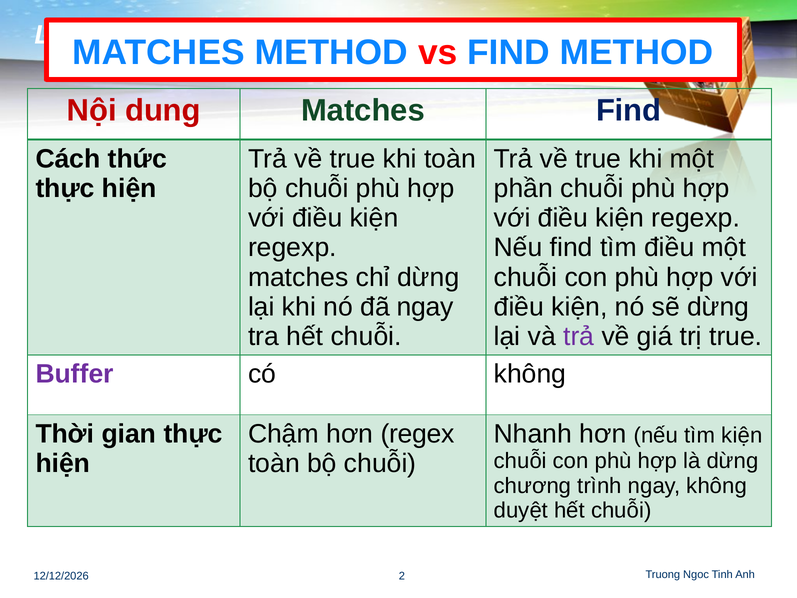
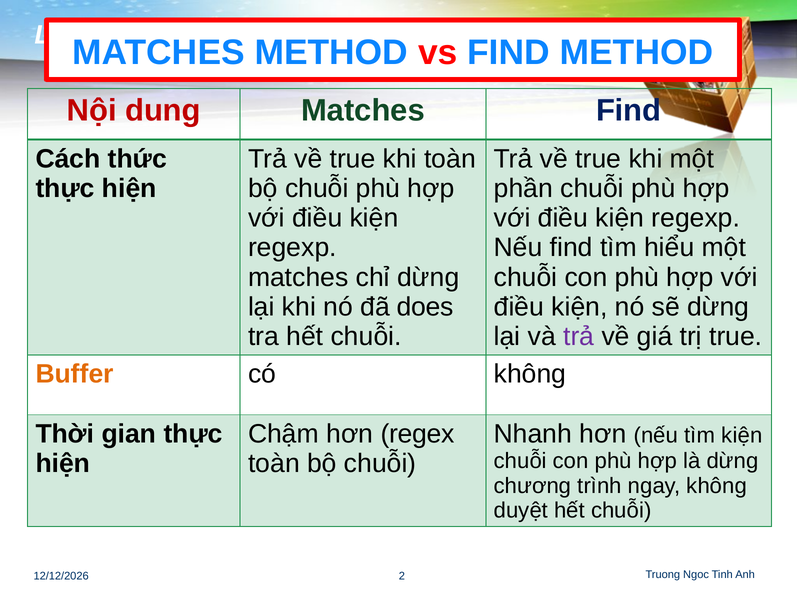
tìm điều: điều -> hiểu (669, 248)
đã ngay: ngay -> does (425, 307)
Buffer colour: purple -> orange (75, 374)
